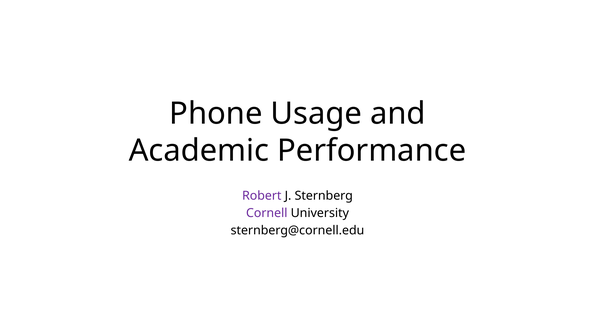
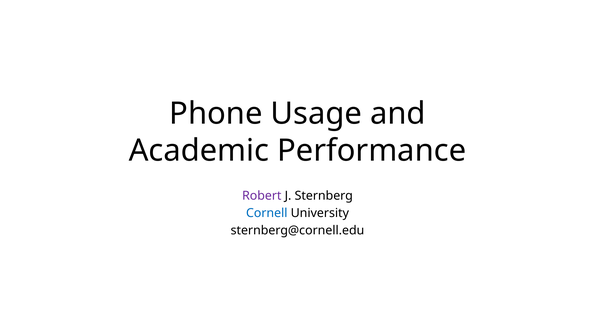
Cornell colour: purple -> blue (267, 214)
